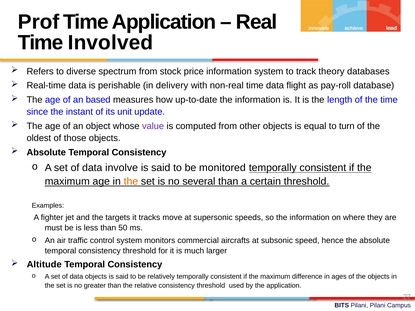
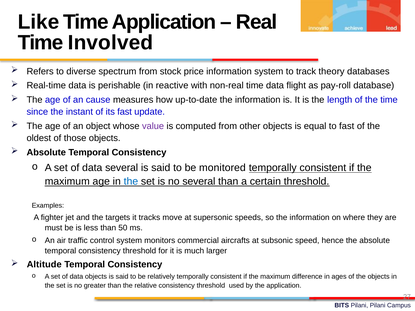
Prof: Prof -> Like (39, 22)
delivery: delivery -> reactive (172, 86)
based: based -> cause (98, 100)
its unit: unit -> fast (125, 112)
to turn: turn -> fast (347, 126)
data involve: involve -> several (122, 168)
the colour: orange -> blue (131, 181)
